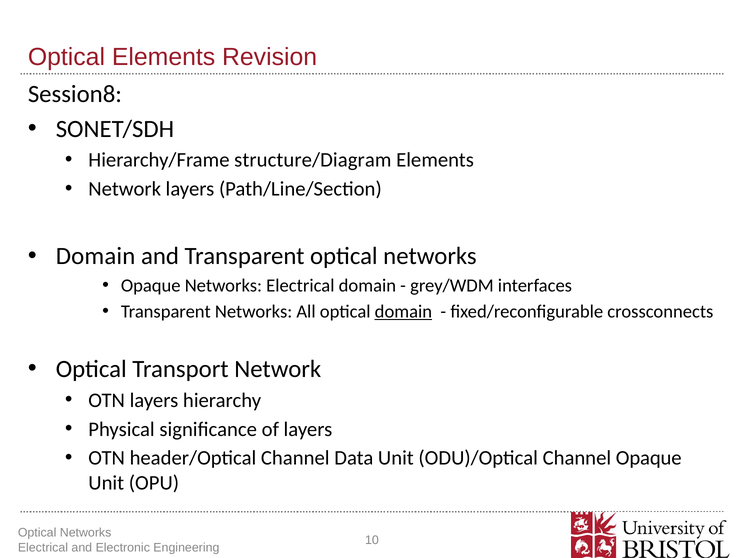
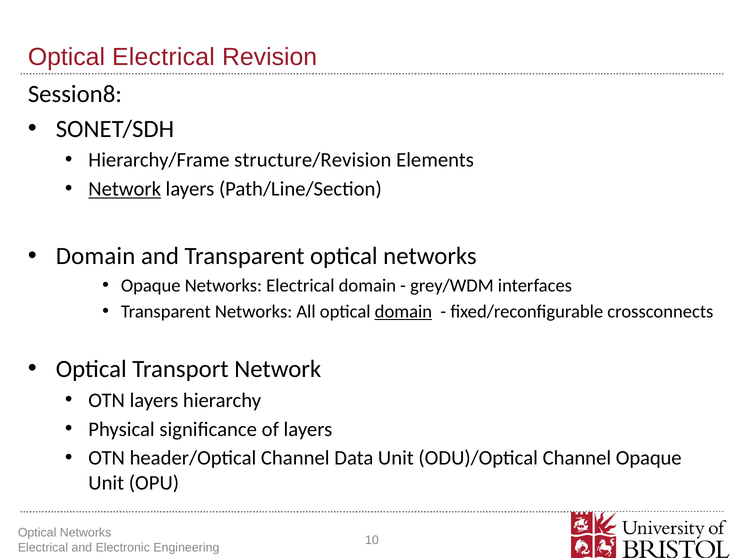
Optical Elements: Elements -> Electrical (163, 57)
structure/Diagram: structure/Diagram -> structure/Revision (313, 160)
Network underline: none -> present (125, 189)
